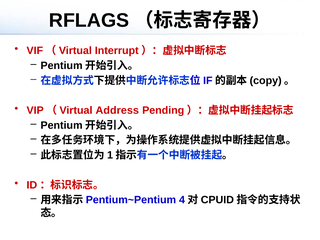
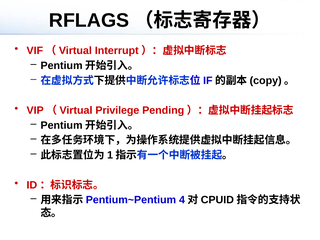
Address: Address -> Privilege (117, 110)
